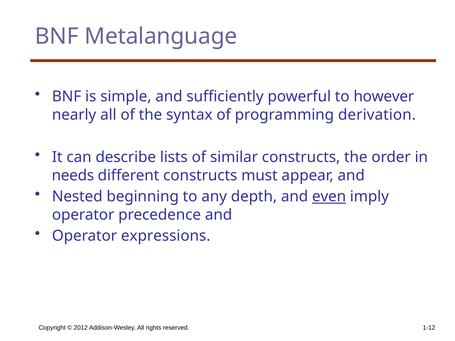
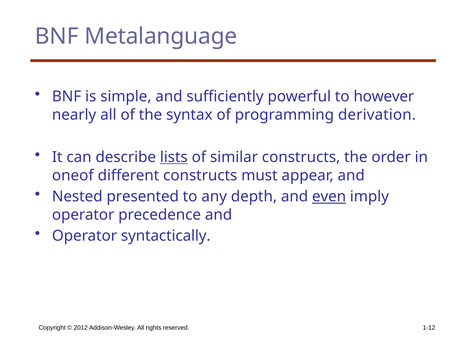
lists underline: none -> present (174, 157)
needs: needs -> oneof (73, 175)
beginning: beginning -> presented (143, 197)
expressions: expressions -> syntactically (166, 236)
